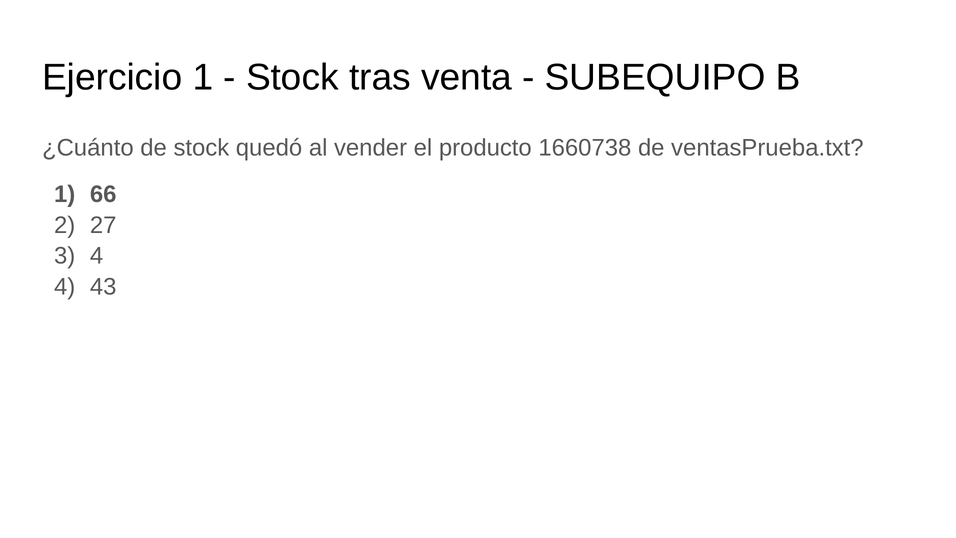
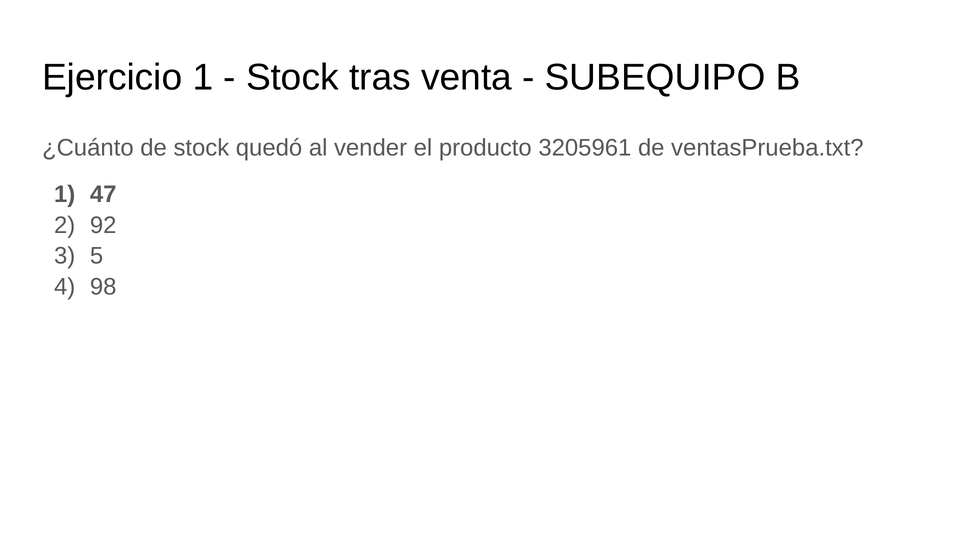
1660738: 1660738 -> 3205961 (585, 148)
66: 66 -> 47 (103, 194)
27: 27 -> 92 (103, 225)
4: 4 -> 5 (97, 256)
43: 43 -> 98 (103, 287)
